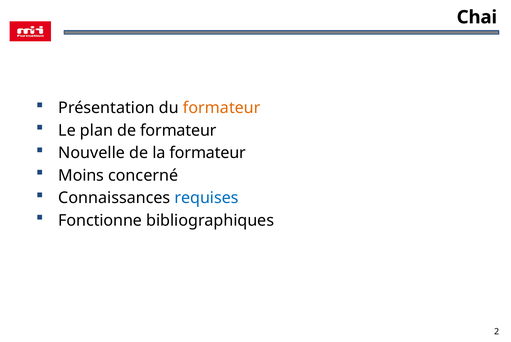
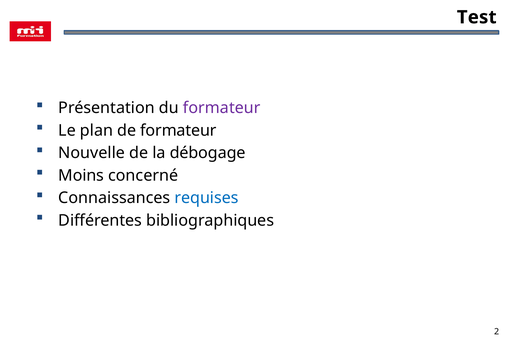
Chai: Chai -> Test (477, 17)
formateur colour: orange -> purple (222, 108)
la formateur: formateur -> débogage (208, 153)
Fonctionne: Fonctionne -> Différentes (100, 221)
